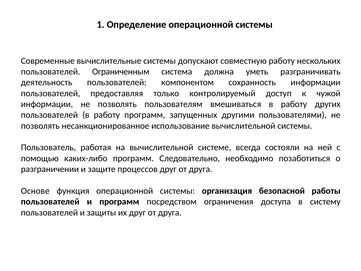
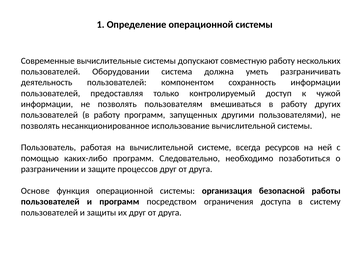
Ограниченным: Ограниченным -> Оборудовании (121, 72)
состояли: состояли -> ресурсов (282, 147)
